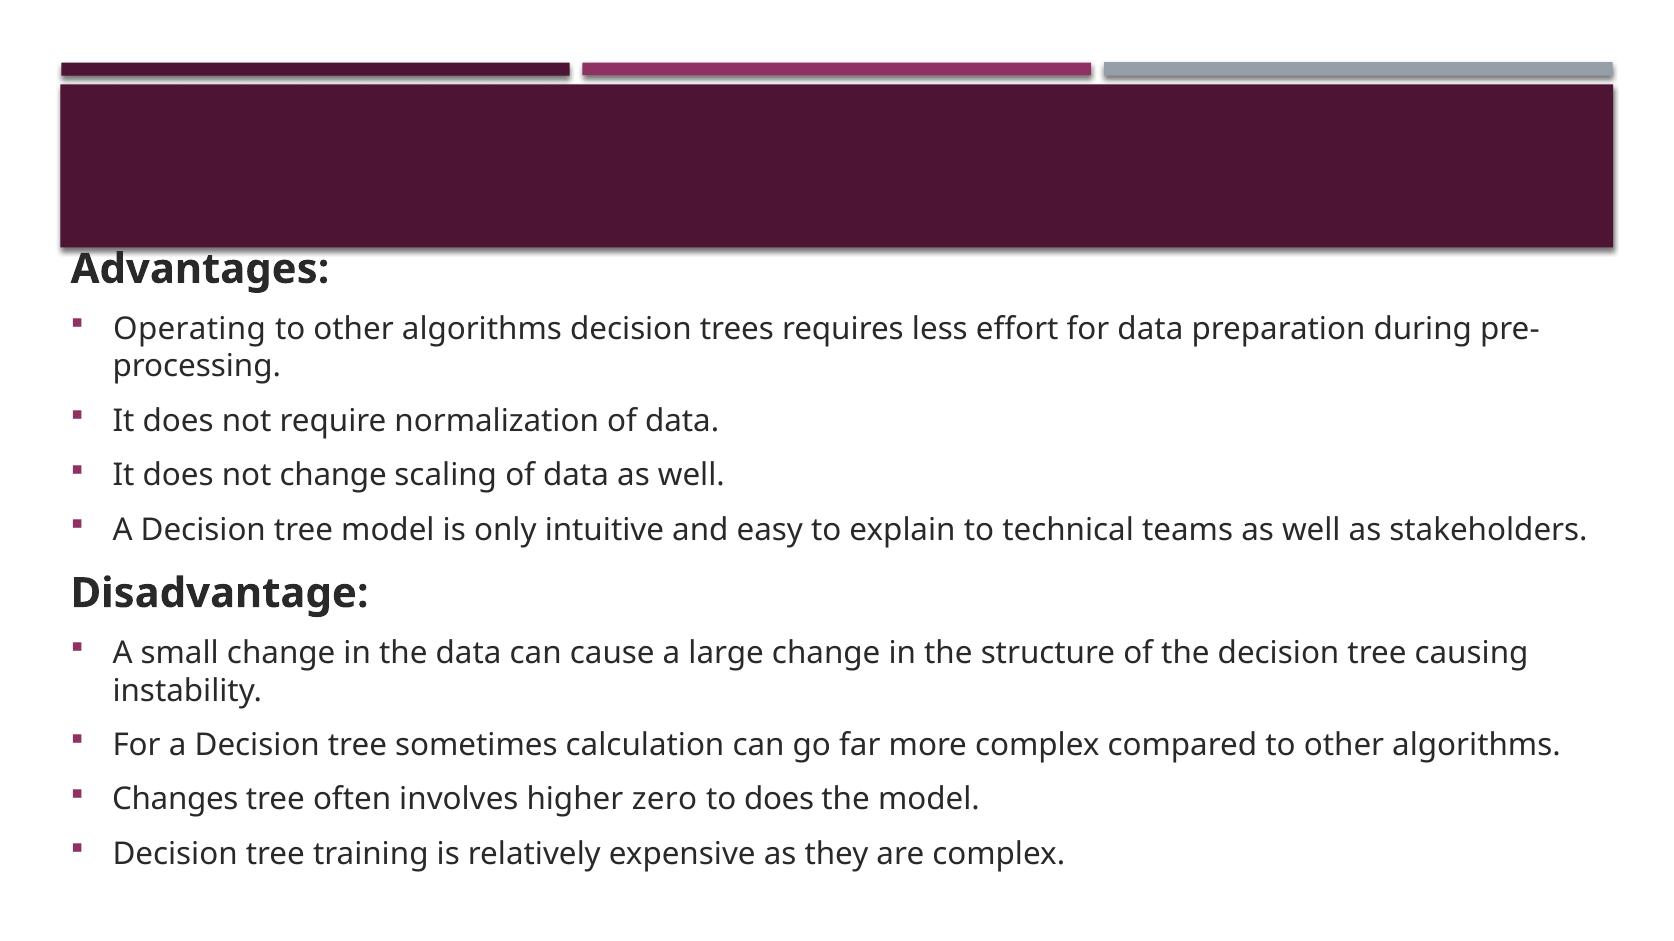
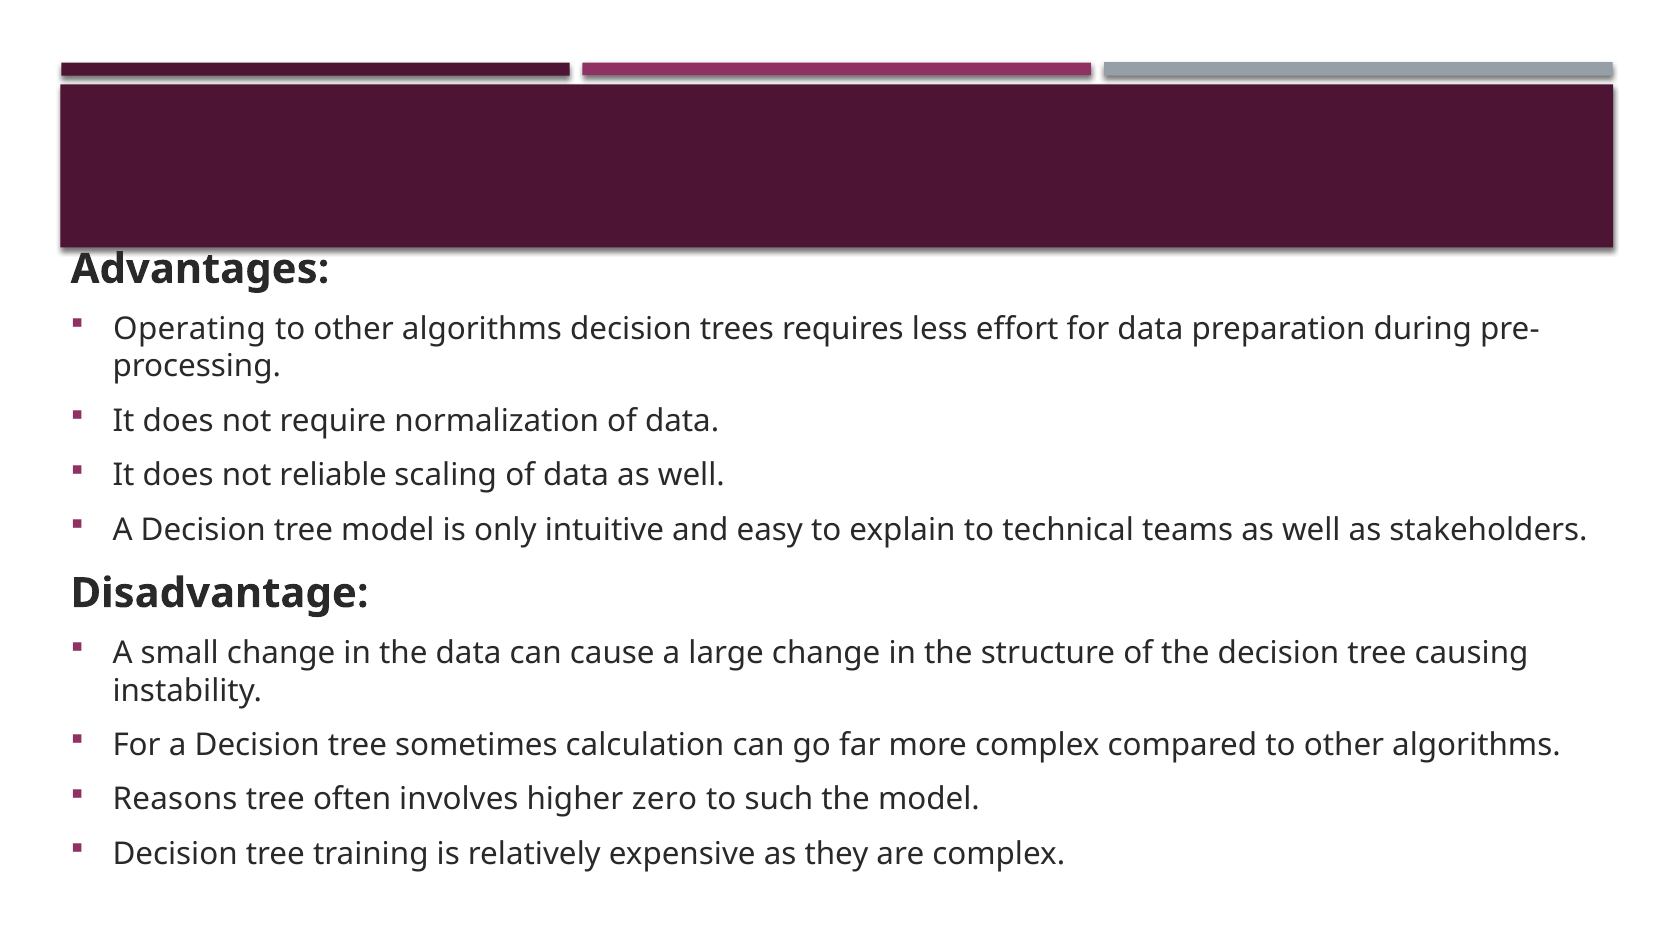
not change: change -> reliable (333, 476)
Changes: Changes -> Reasons (175, 800)
to does: does -> such (779, 800)
